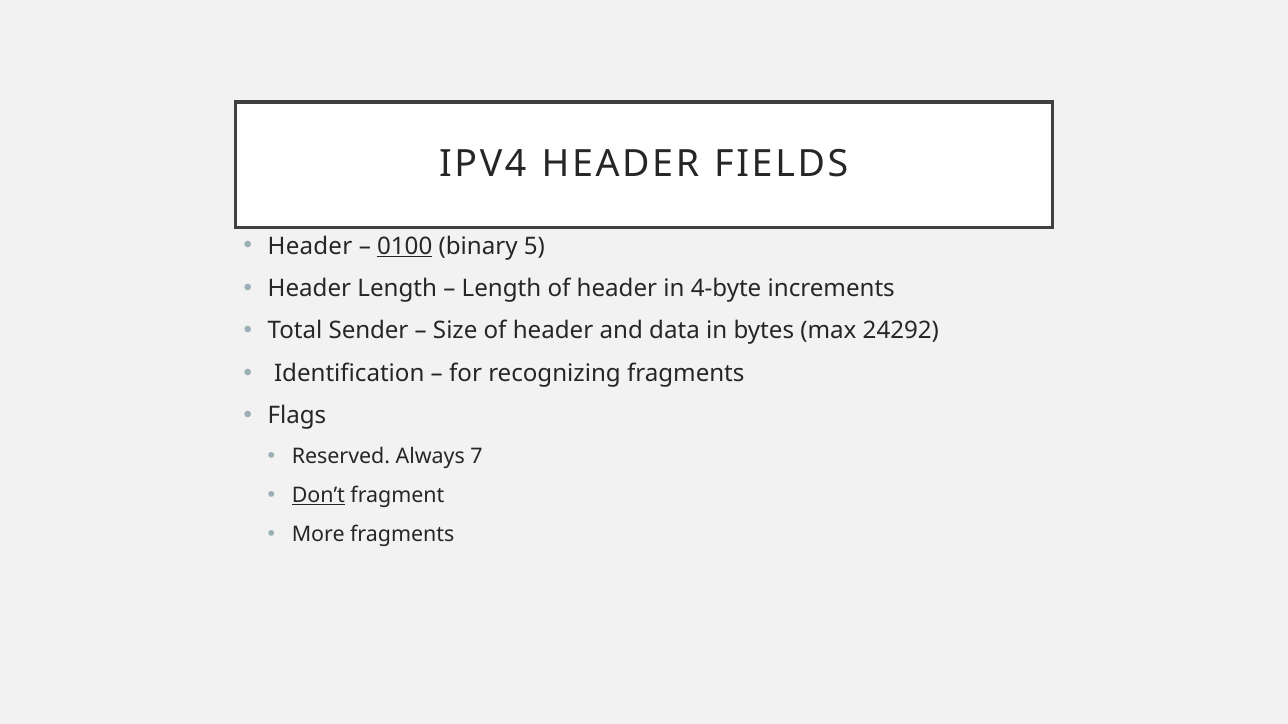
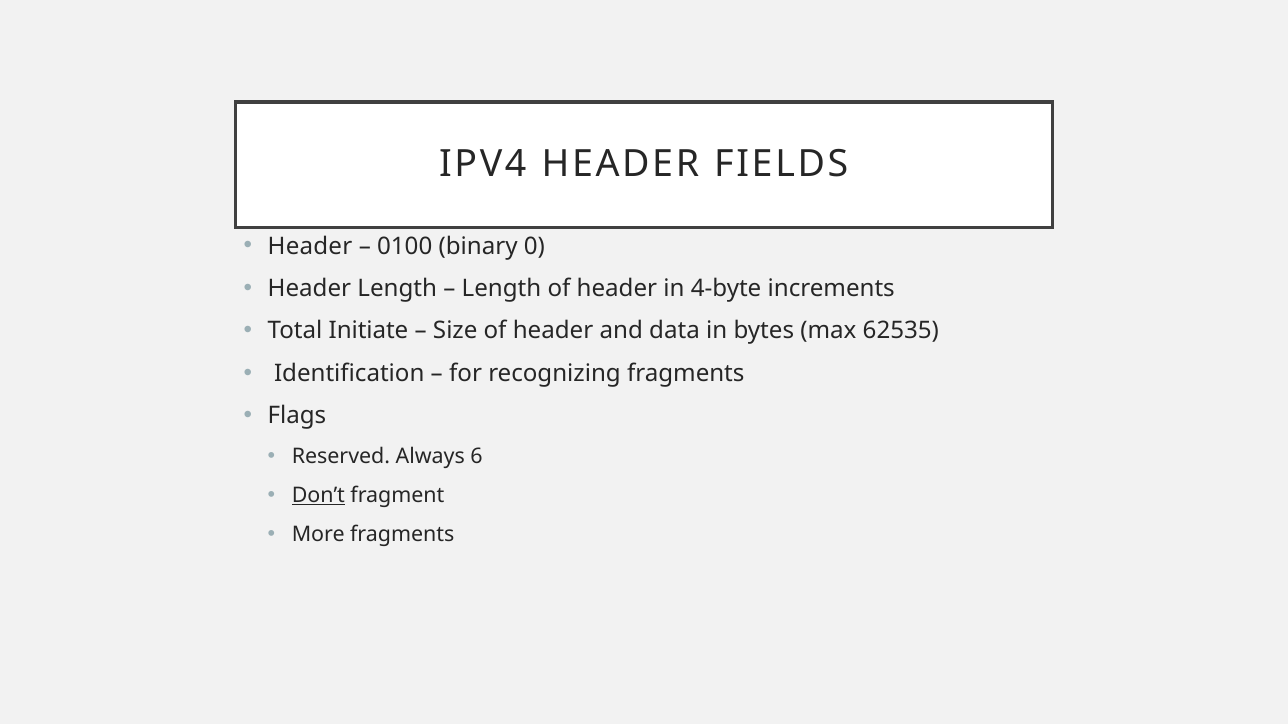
0100 underline: present -> none (405, 246)
5: 5 -> 0 (534, 246)
Sender: Sender -> Initiate (369, 331)
24292: 24292 -> 62535 (901, 331)
7: 7 -> 6 (477, 457)
